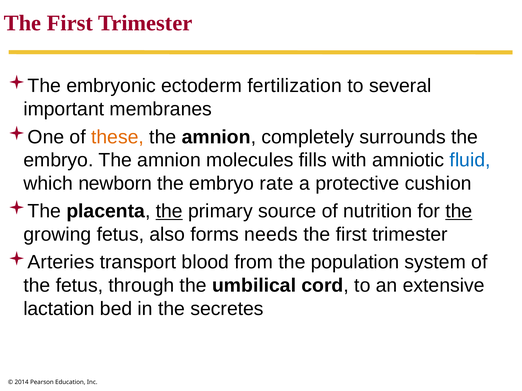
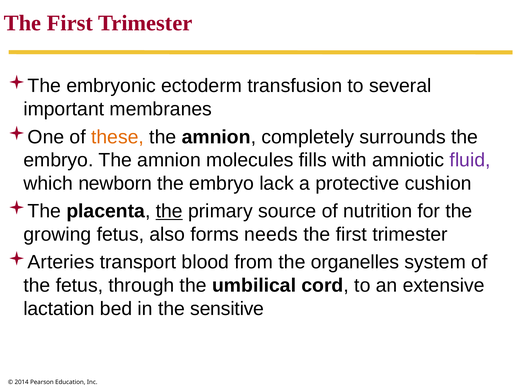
fertilization: fertilization -> transfusion (295, 86)
fluid colour: blue -> purple (470, 160)
rate: rate -> lack (277, 184)
the underline: present -> none (459, 211)
population: population -> organelles (355, 263)
secretes: secretes -> sensitive (227, 309)
